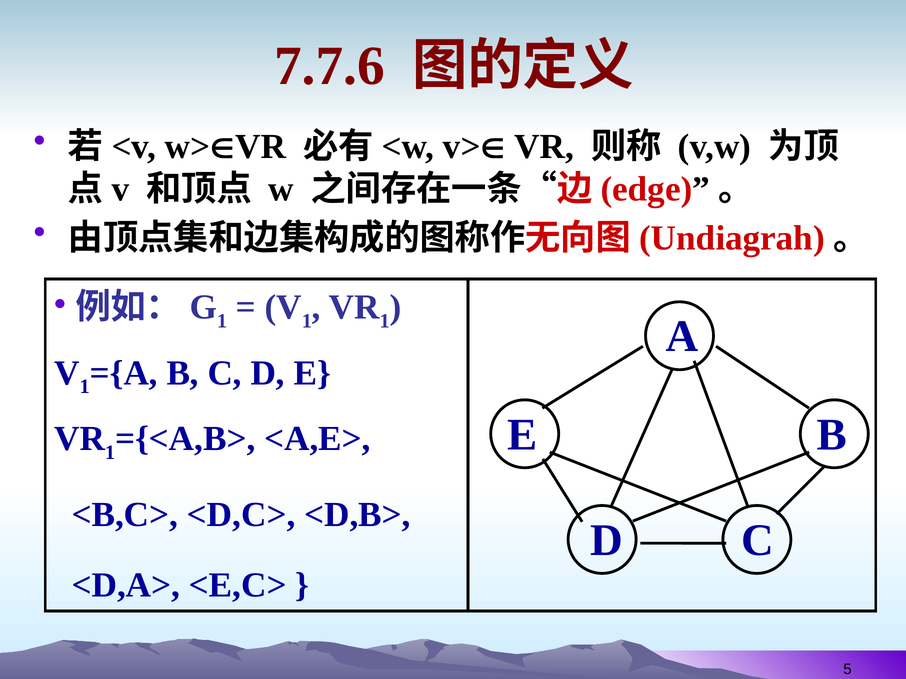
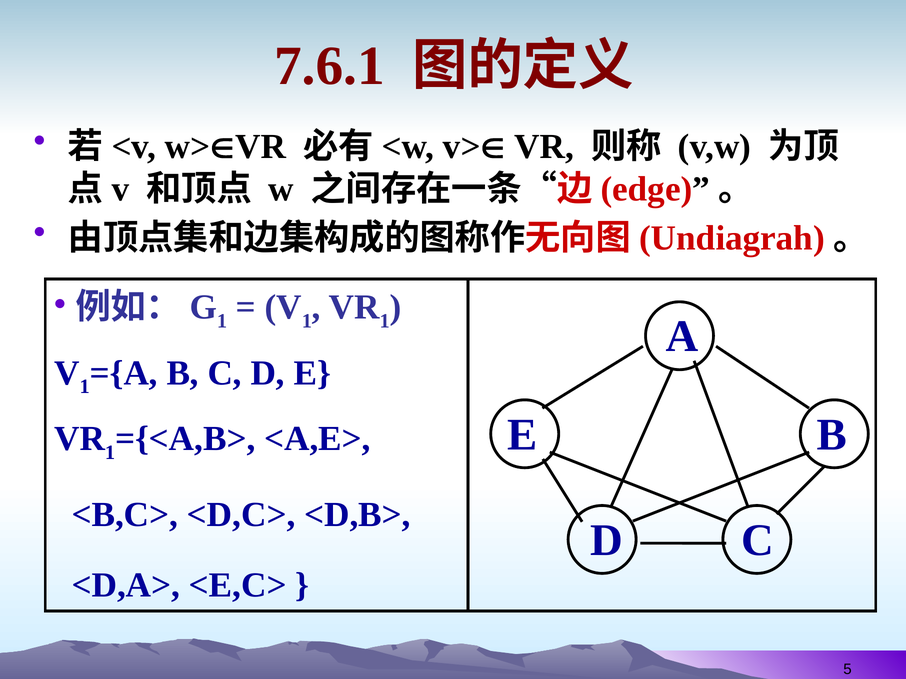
7.7.6: 7.7.6 -> 7.6.1 (330, 66)
